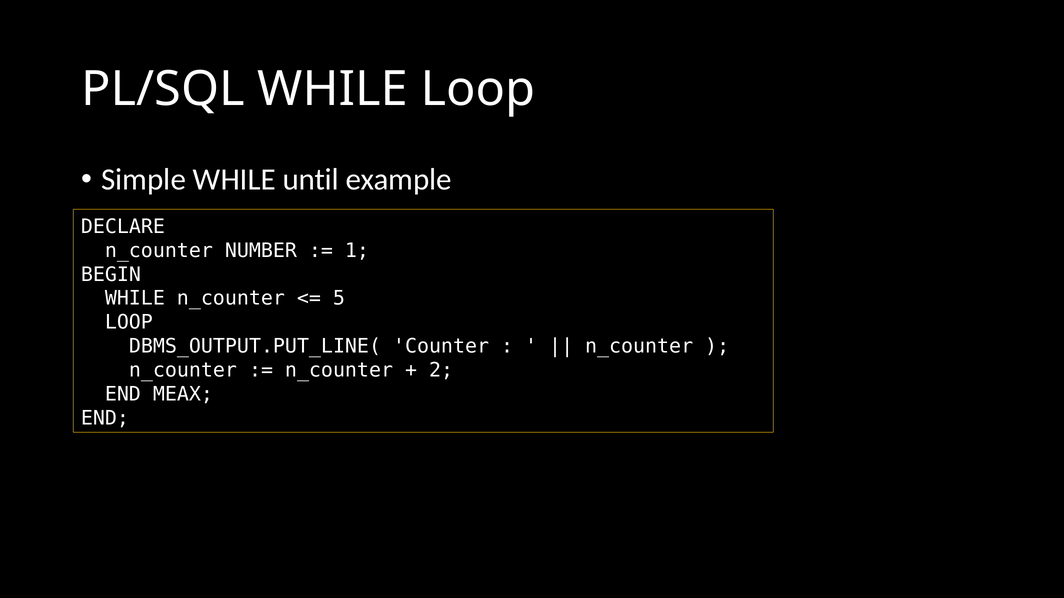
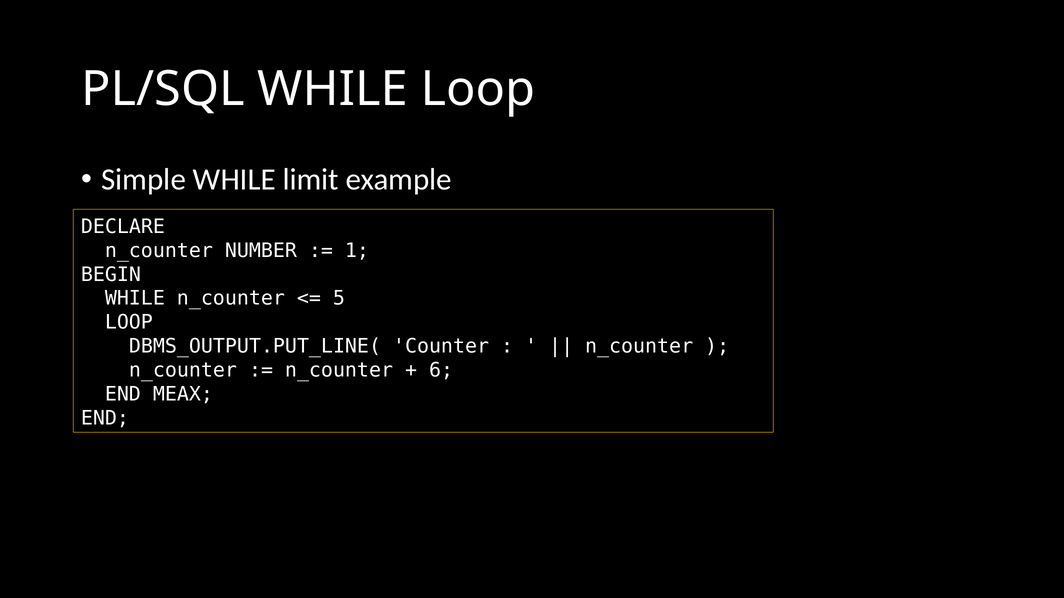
until: until -> limit (311, 180)
2: 2 -> 6 (441, 370)
